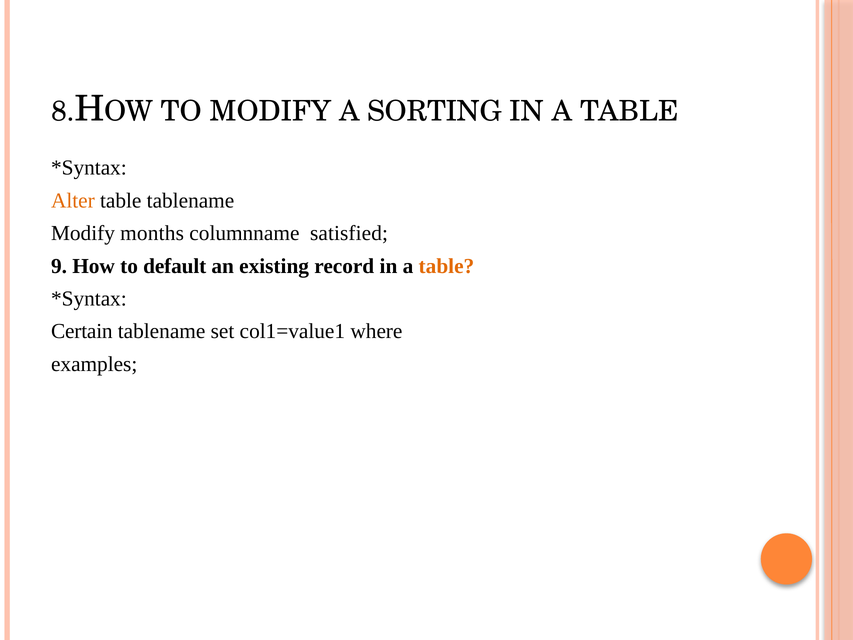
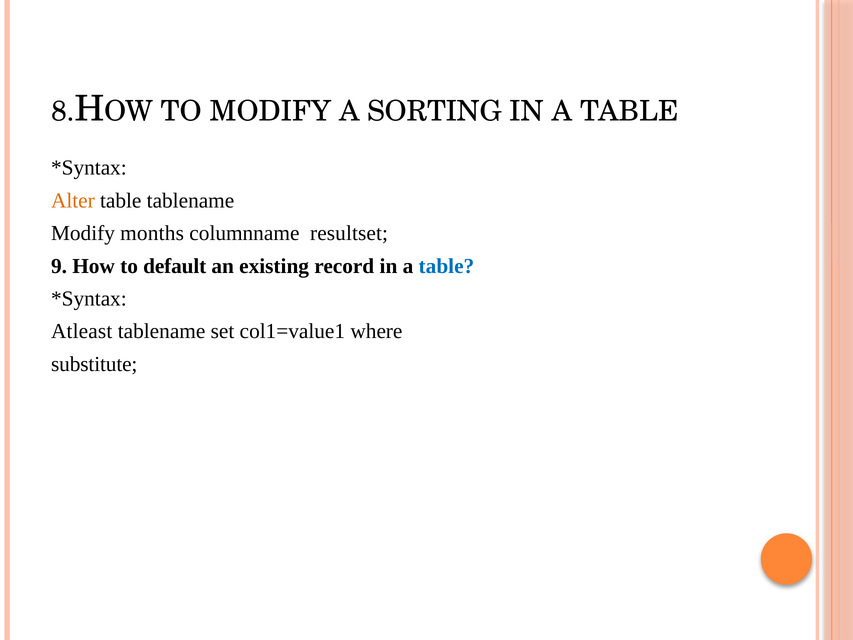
satisfied: satisfied -> resultset (349, 233)
table colour: orange -> blue (446, 266)
Certain: Certain -> Atleast (82, 331)
examples: examples -> substitute (94, 364)
